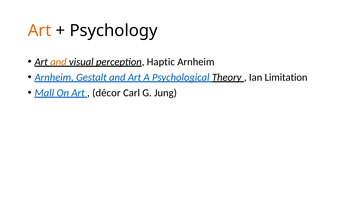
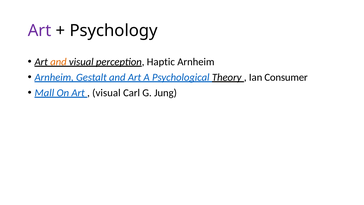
Art colour: orange -> purple (40, 31)
Limitation: Limitation -> Consumer (286, 77)
décor: décor -> visual (106, 93)
